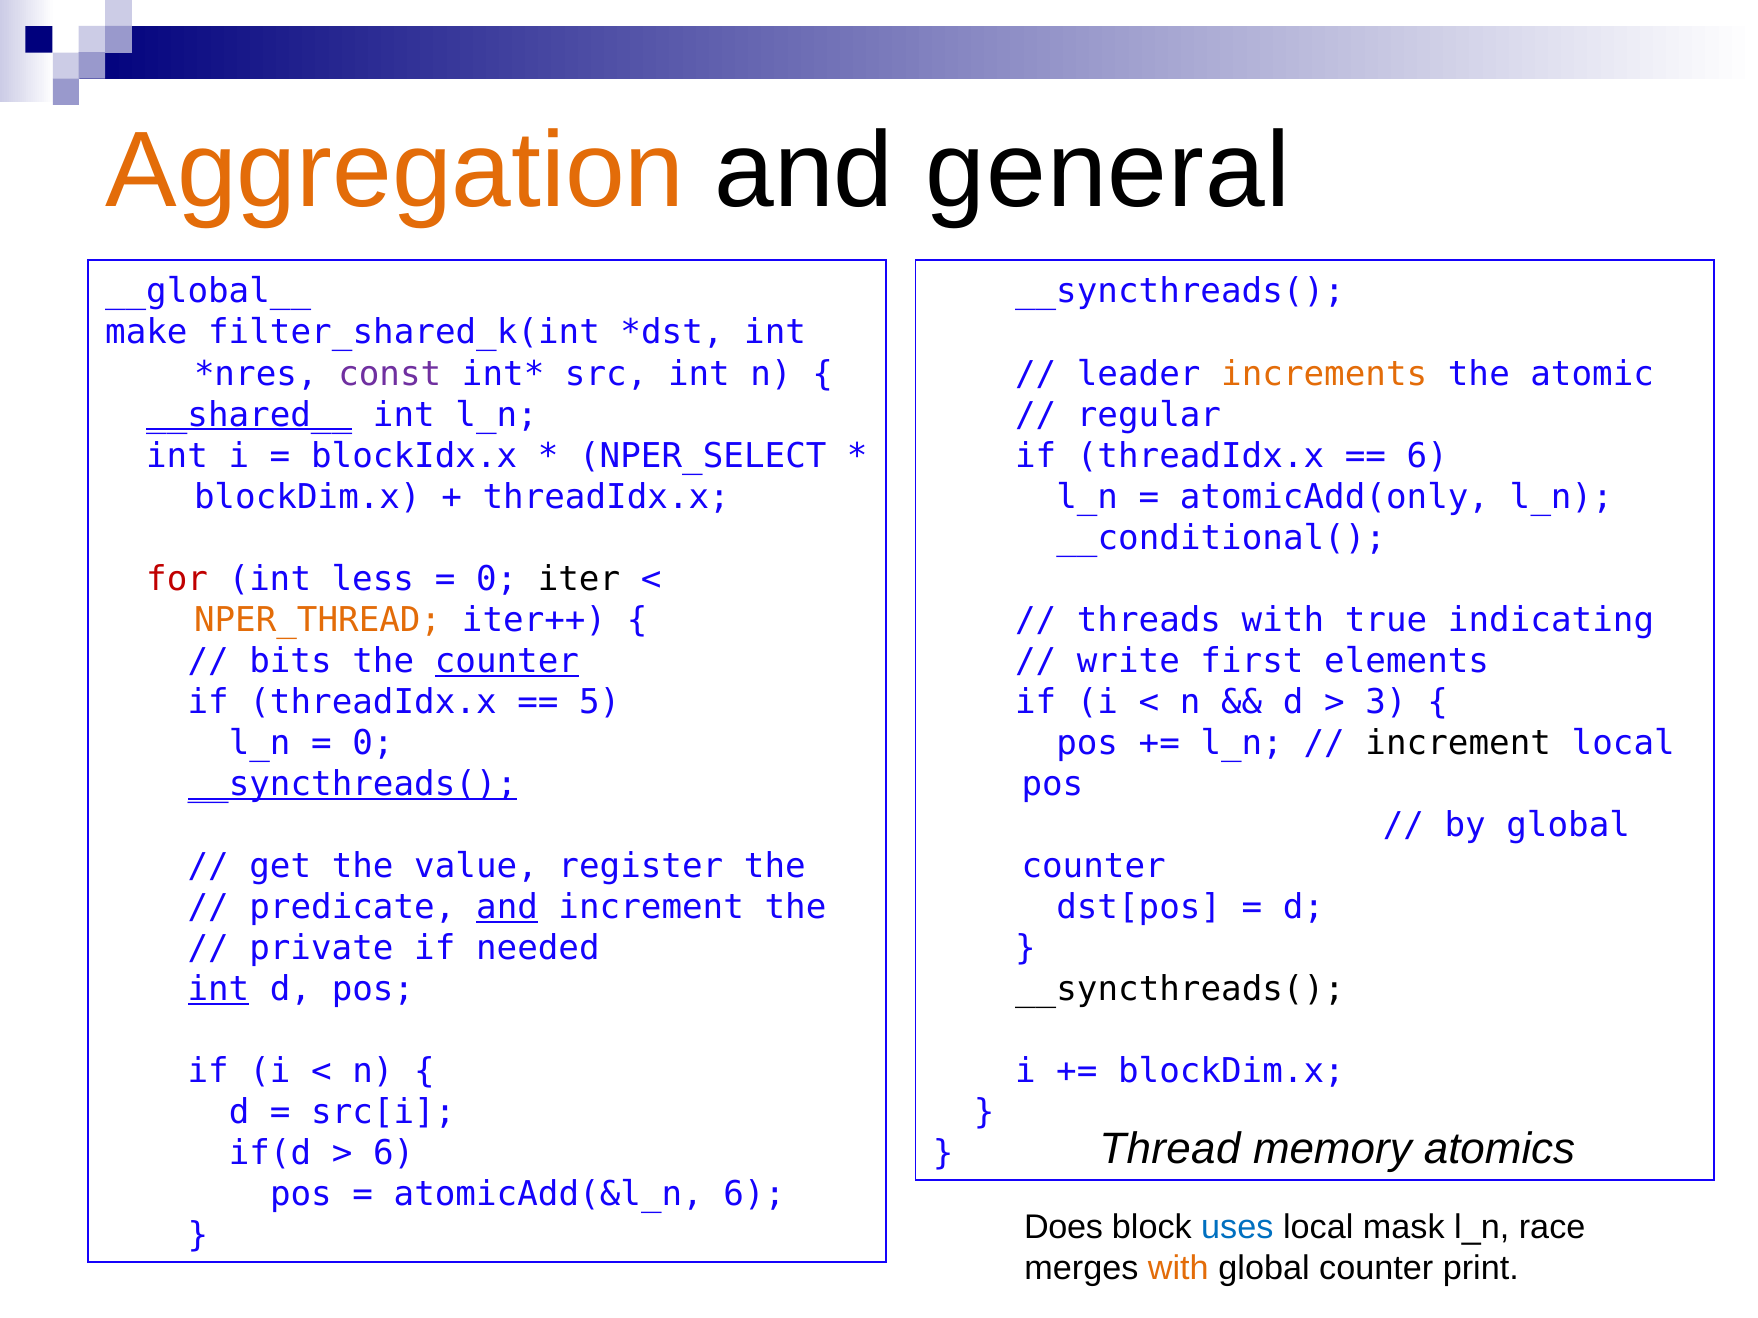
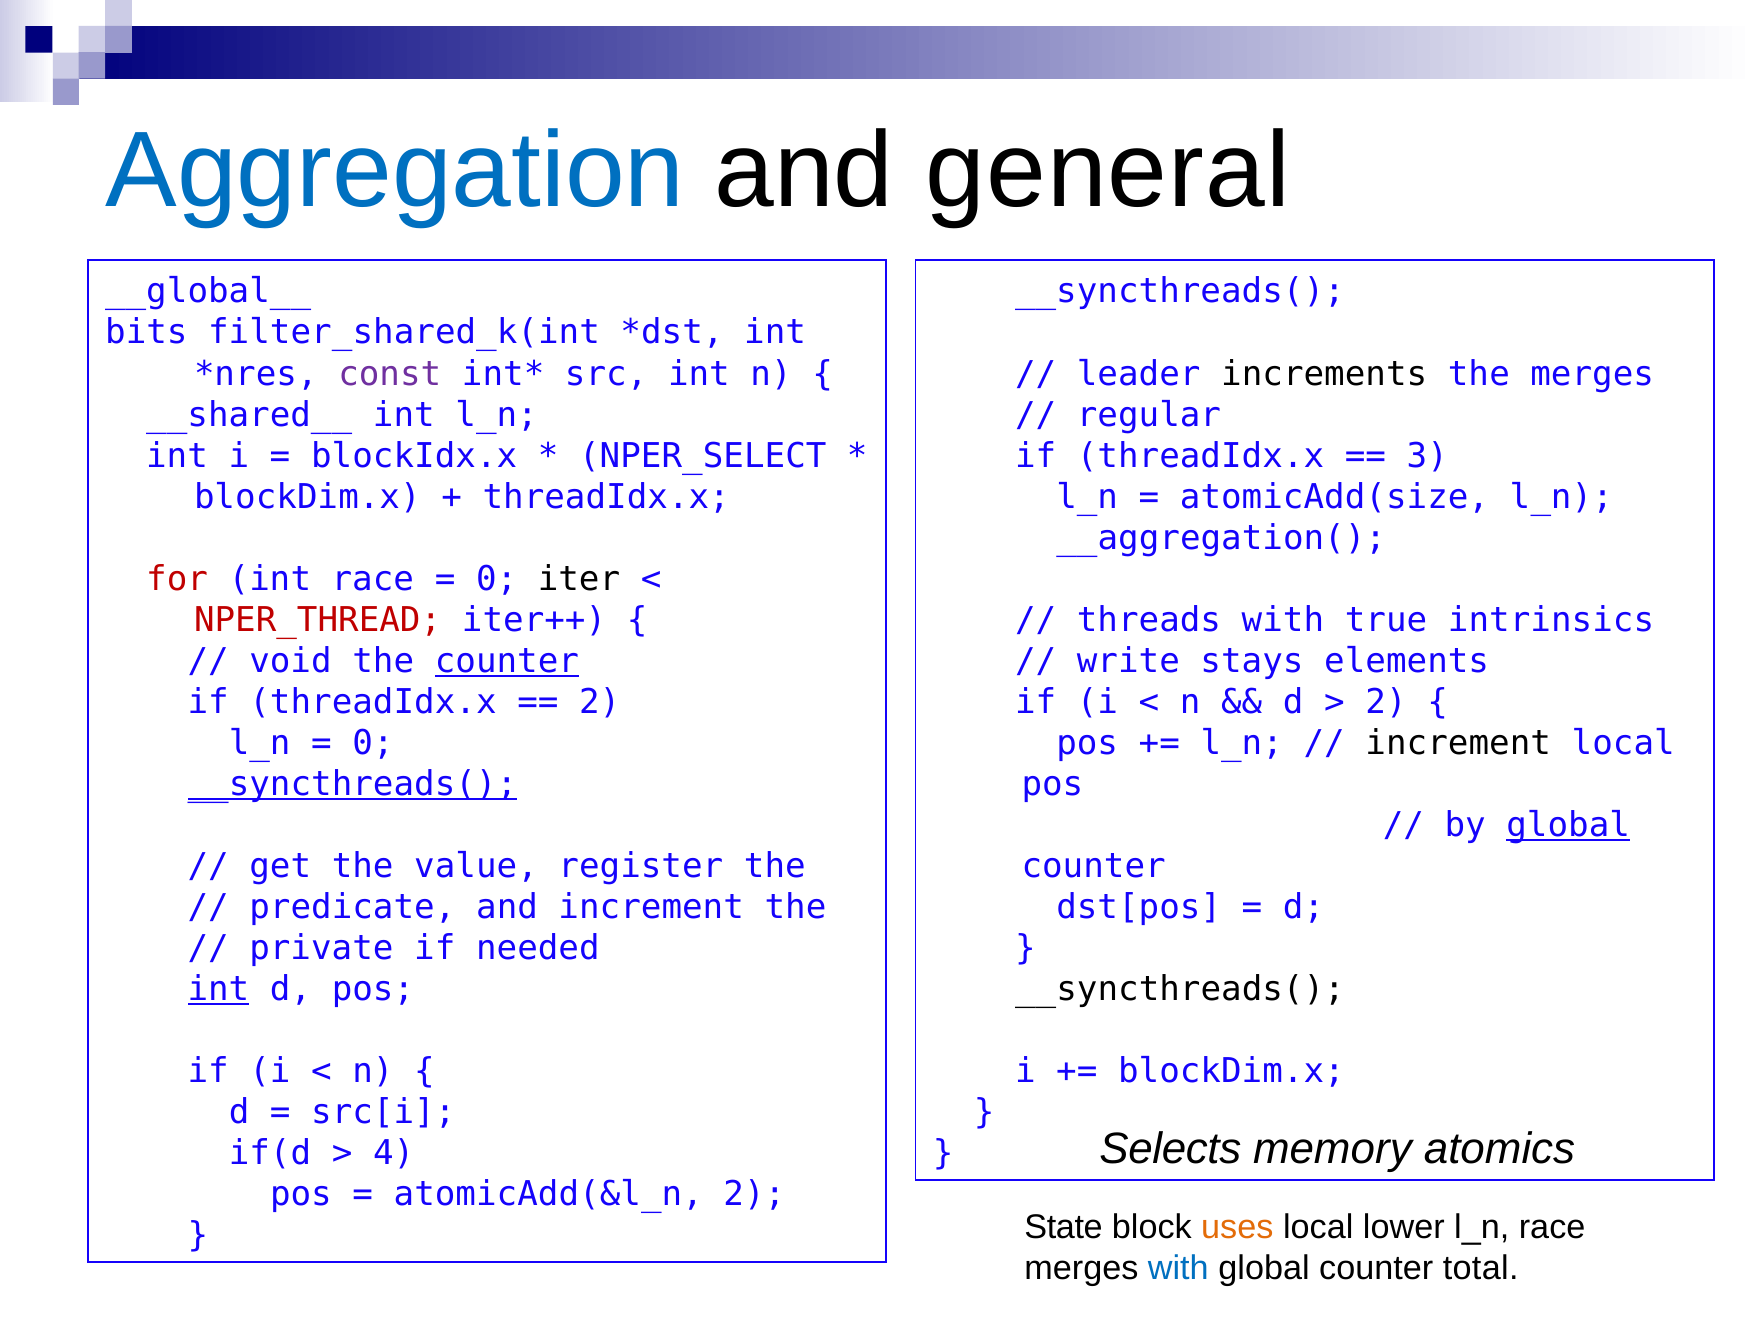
Aggregation colour: orange -> blue (395, 171)
make: make -> bits (146, 333)
increments colour: orange -> black (1324, 374)
the atomic: atomic -> merges (1592, 374)
__shared__ underline: present -> none (249, 415)
6: 6 -> 3 (1427, 456)
atomicAdd(only: atomicAdd(only -> atomicAdd(size (1334, 497)
__conditional(: __conditional( -> __aggregation( (1221, 538)
int less: less -> race (373, 579)
NPER_THREAD colour: orange -> red (318, 620)
indicating: indicating -> intrinsics (1551, 620)
bits: bits -> void (290, 661)
first: first -> stays (1252, 661)
5: 5 -> 2 (600, 702)
3: 3 -> 2 (1386, 702)
global underline: none -> present (1568, 825)
and underline: present -> none (507, 907)
Thread: Thread -> Selects (1170, 1149)
6: 6 -> 4 (394, 1154)
atomicAdd(&l_n 6: 6 -> 2 (754, 1195)
Does: Does -> State (1064, 1228)
uses colour: blue -> orange (1237, 1228)
mask: mask -> lower (1404, 1228)
with colour: orange -> blue (1178, 1269)
print: print -> total (1481, 1269)
